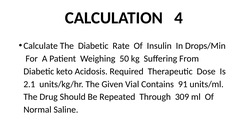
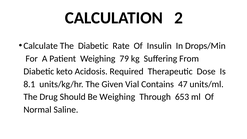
4: 4 -> 2 (179, 18)
50: 50 -> 79 (124, 59)
2.1: 2.1 -> 8.1 (29, 84)
91: 91 -> 47 (183, 84)
Be Repeated: Repeated -> Weighing (117, 97)
309: 309 -> 653 (182, 97)
